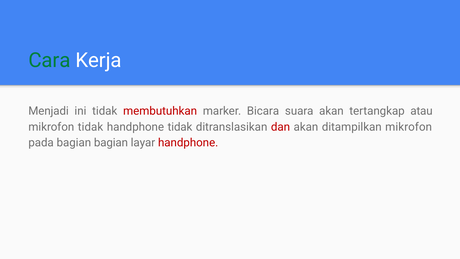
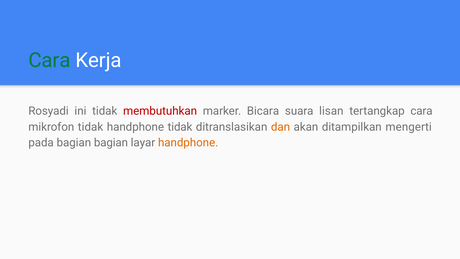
Menjadi: Menjadi -> Rosyadi (49, 111)
suara akan: akan -> lisan (331, 111)
tertangkap atau: atau -> cara (421, 111)
dan colour: red -> orange (280, 127)
ditampilkan mikrofon: mikrofon -> mengerti (409, 127)
handphone colour: red -> orange (188, 143)
